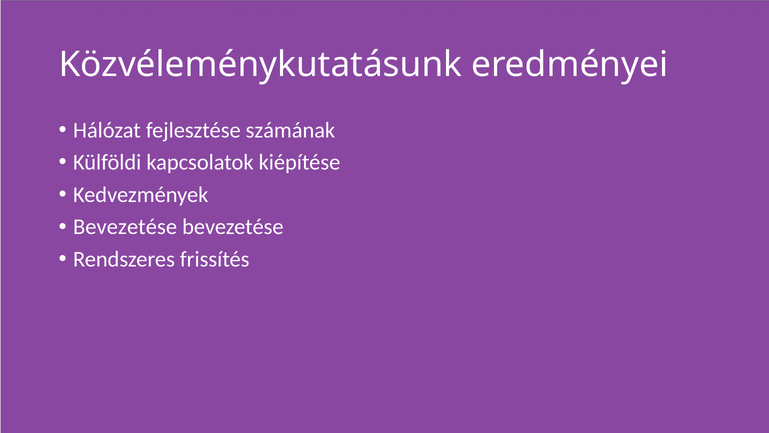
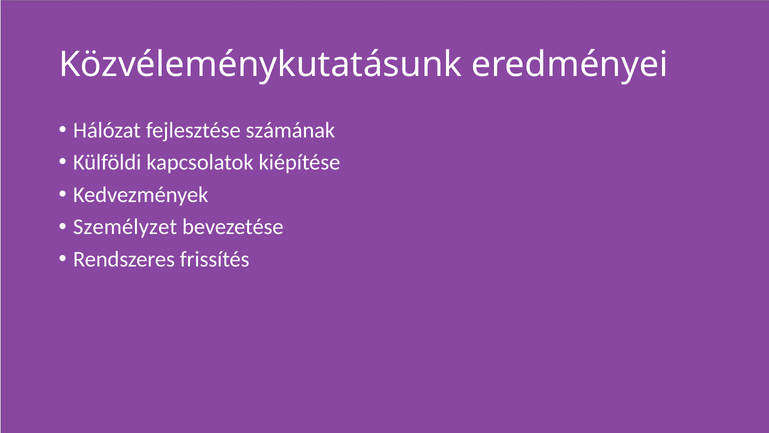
Bevezetése: Bevezetése -> Személyzet (125, 227)
